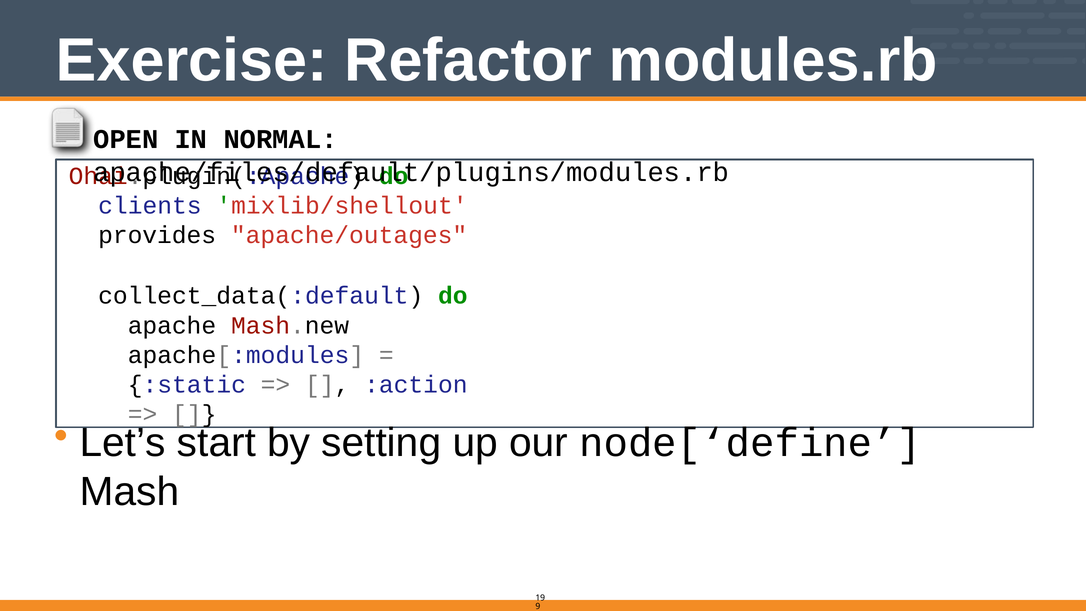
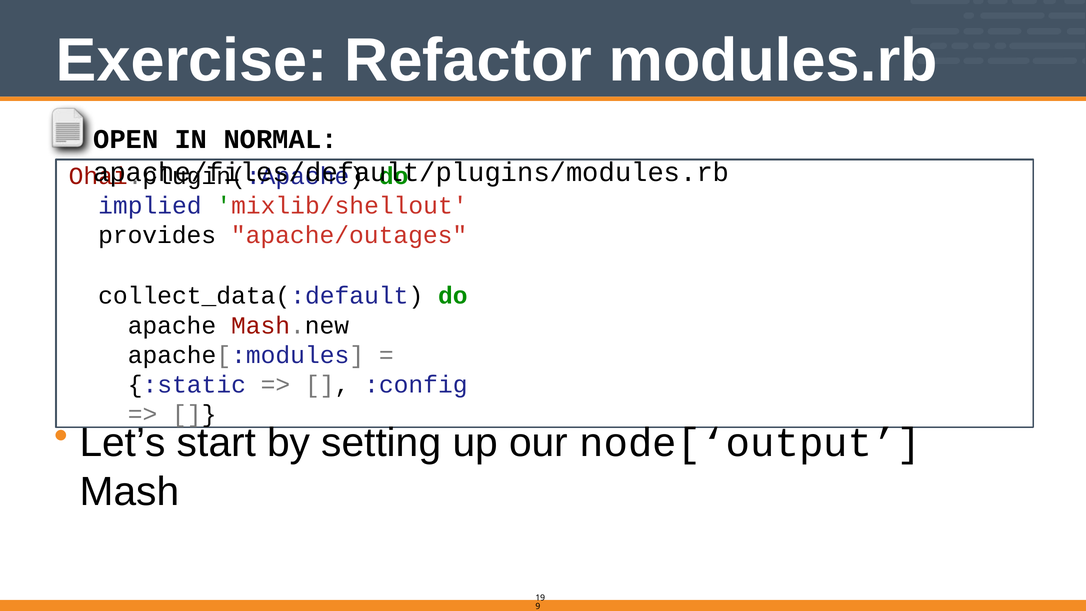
clients: clients -> implied (150, 206)
:action: :action -> :config (416, 385)
node[‘define: node[‘define -> node[‘output (750, 443)
